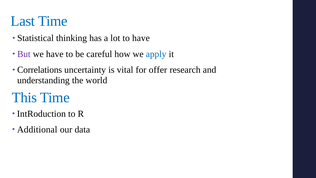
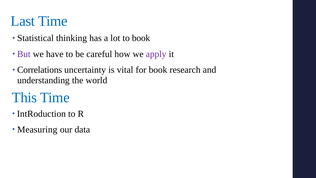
to have: have -> book (141, 38)
apply colour: blue -> purple (156, 54)
for offer: offer -> book (158, 70)
Additional: Additional -> Measuring (37, 129)
